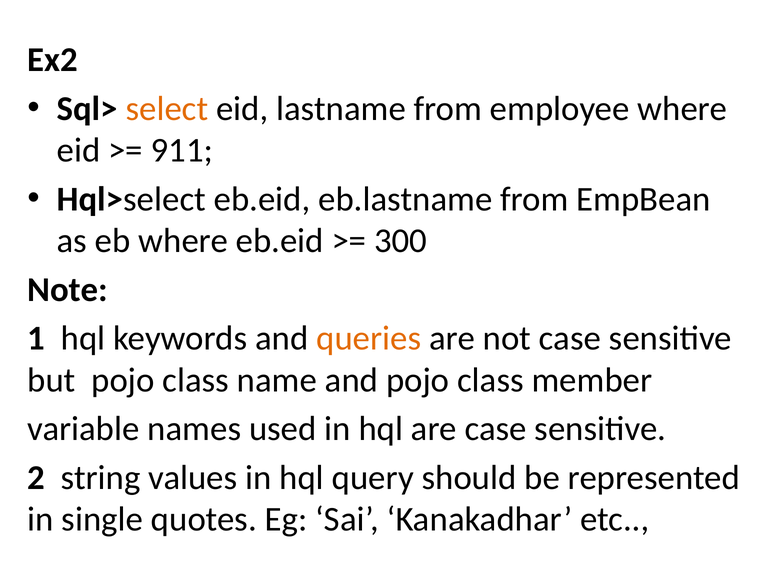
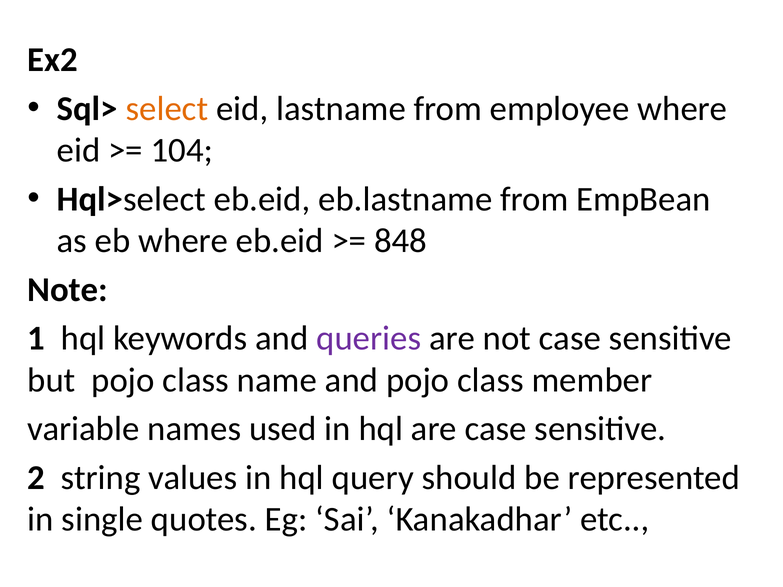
911: 911 -> 104 (182, 150)
300: 300 -> 848 (401, 241)
queries colour: orange -> purple (369, 339)
